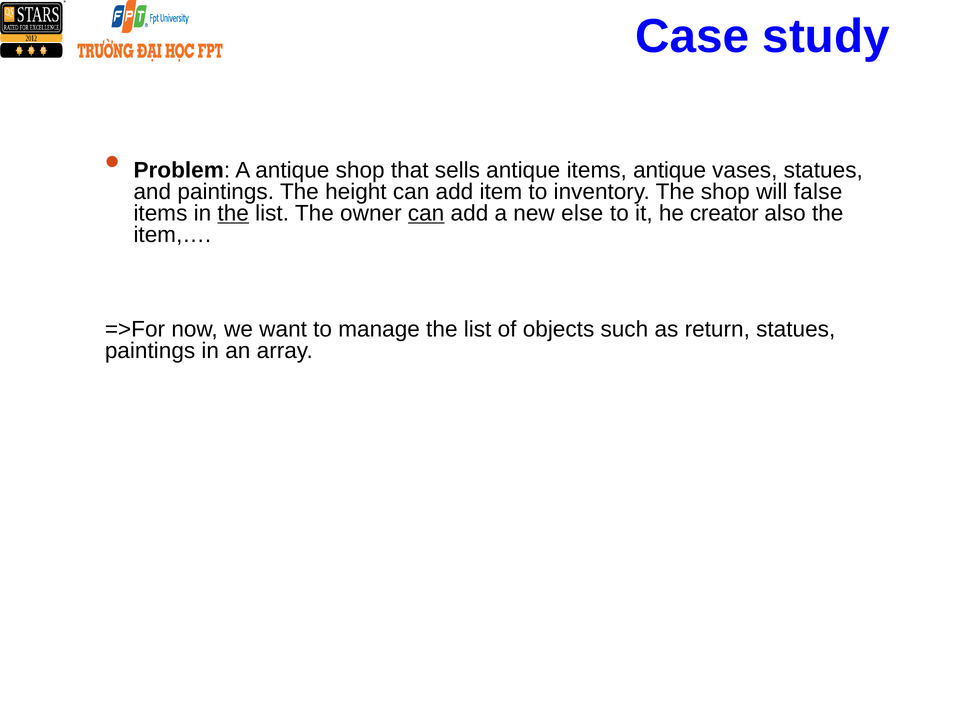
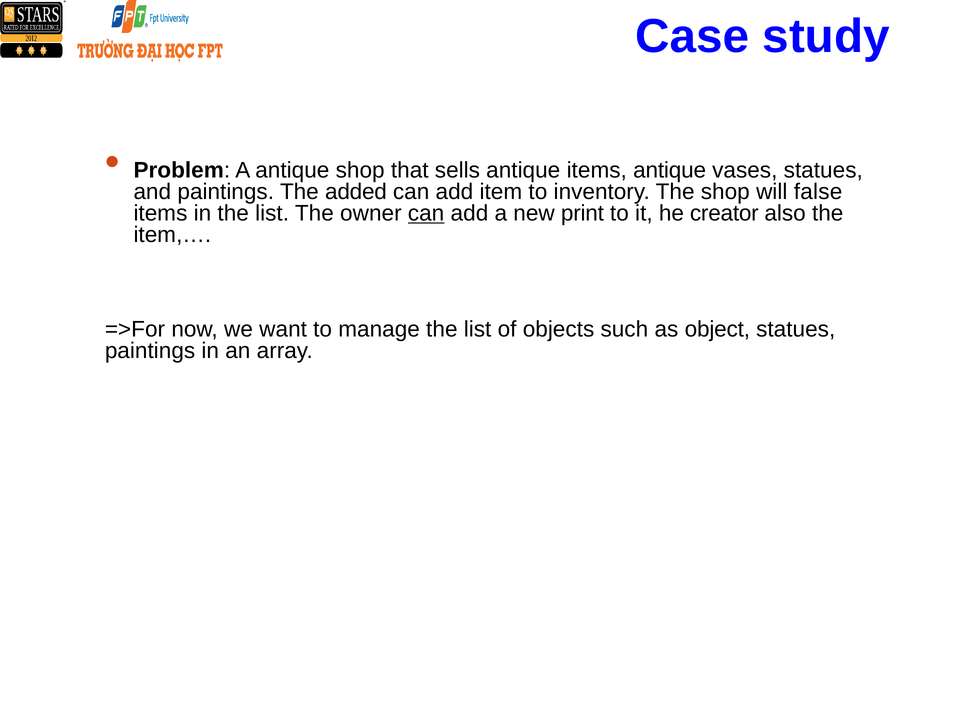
height: height -> added (356, 192)
the underline: present -> none (233, 213)
else: else -> print (582, 213)
return: return -> object (717, 329)
